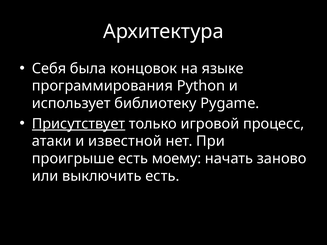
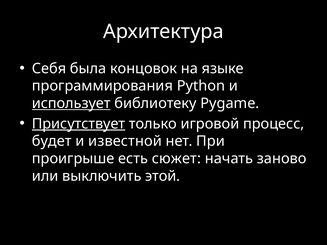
использует underline: none -> present (71, 103)
атаки: атаки -> будет (52, 141)
моему: моему -> сюжет (176, 159)
выключить есть: есть -> этой (163, 176)
